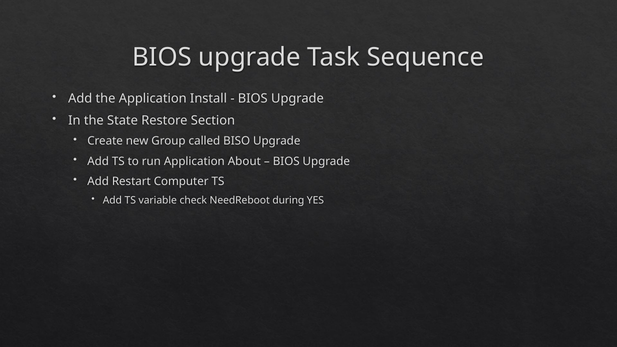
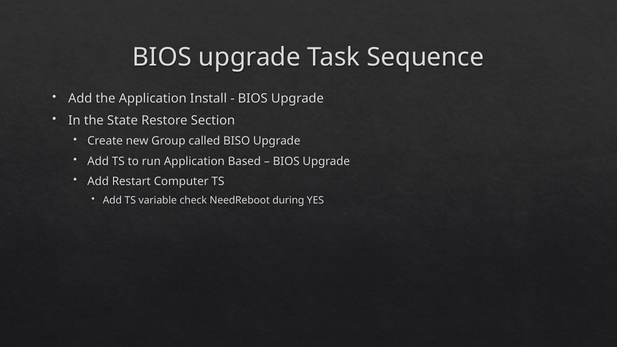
About: About -> Based (244, 161)
